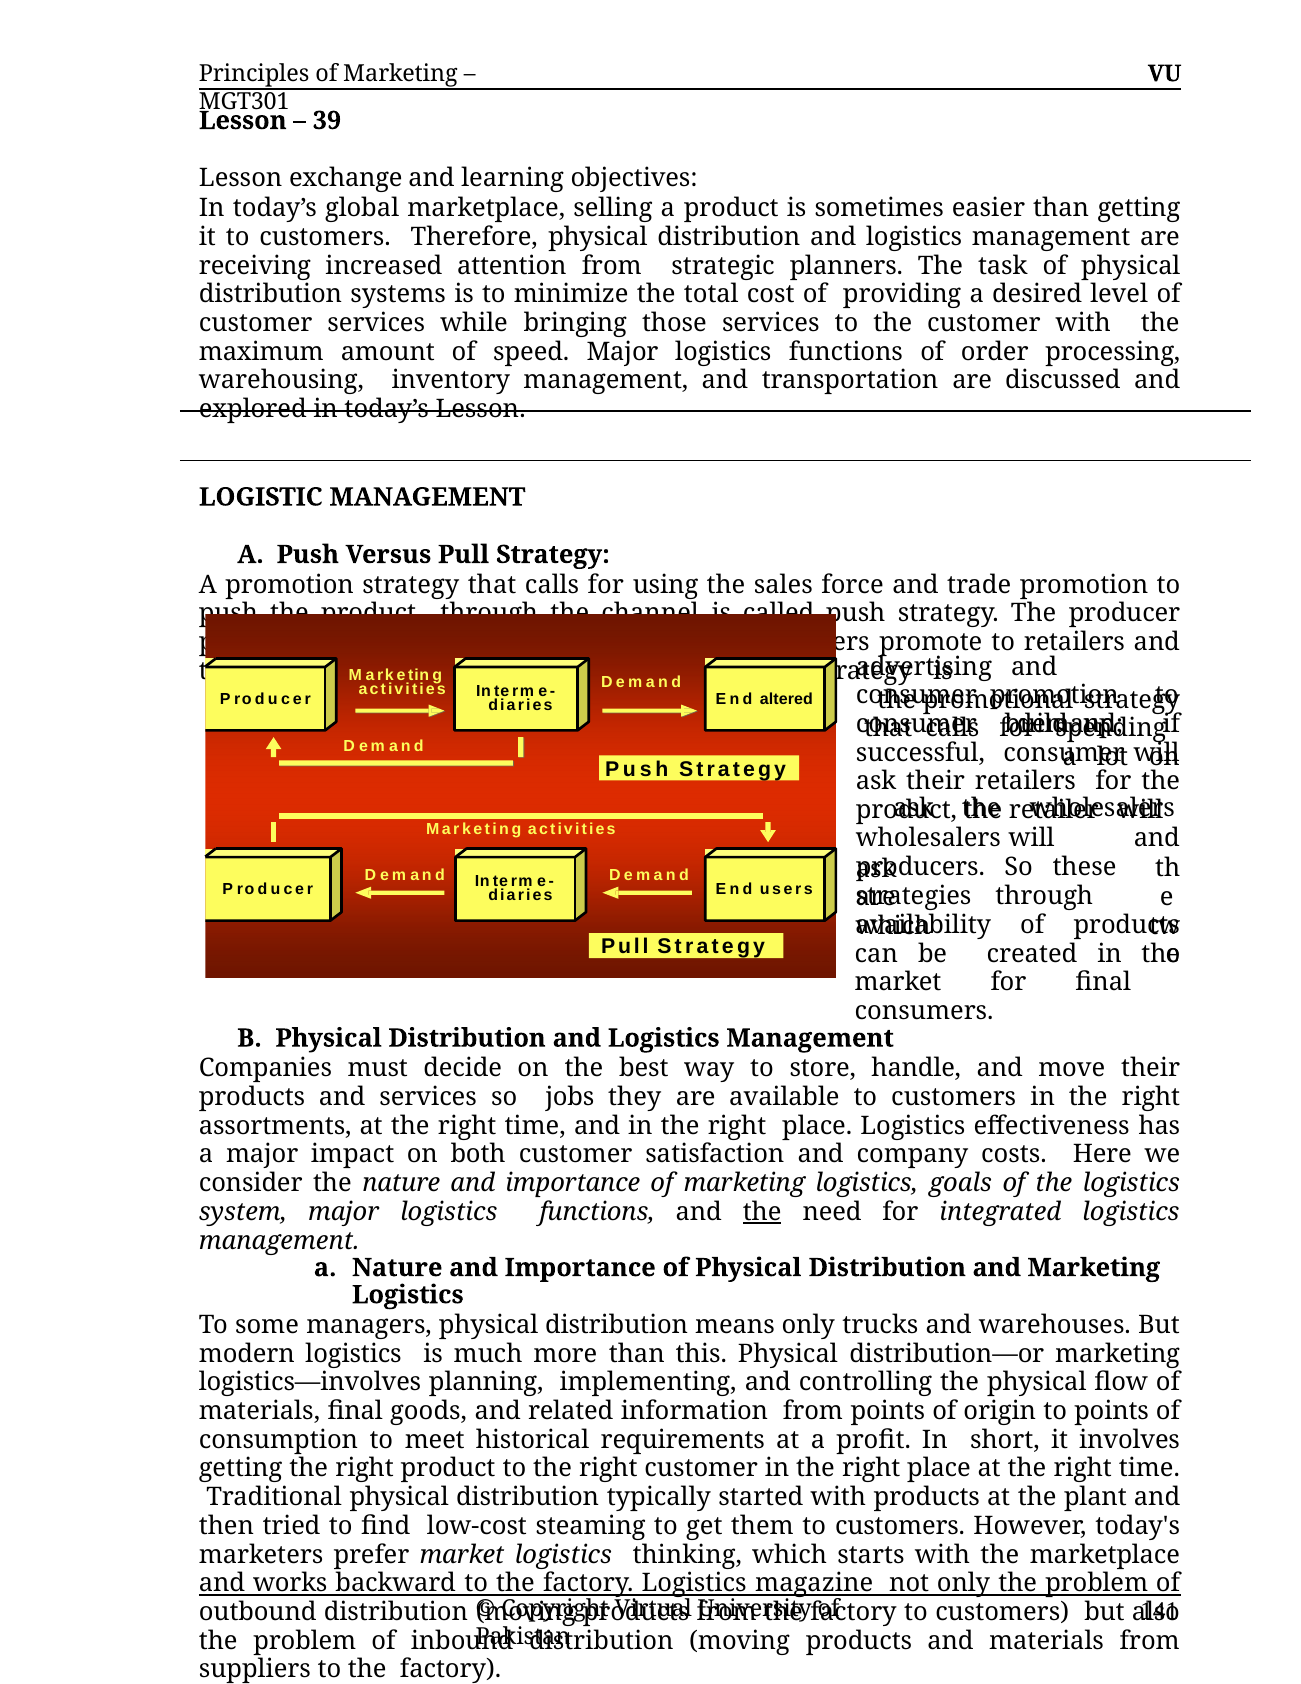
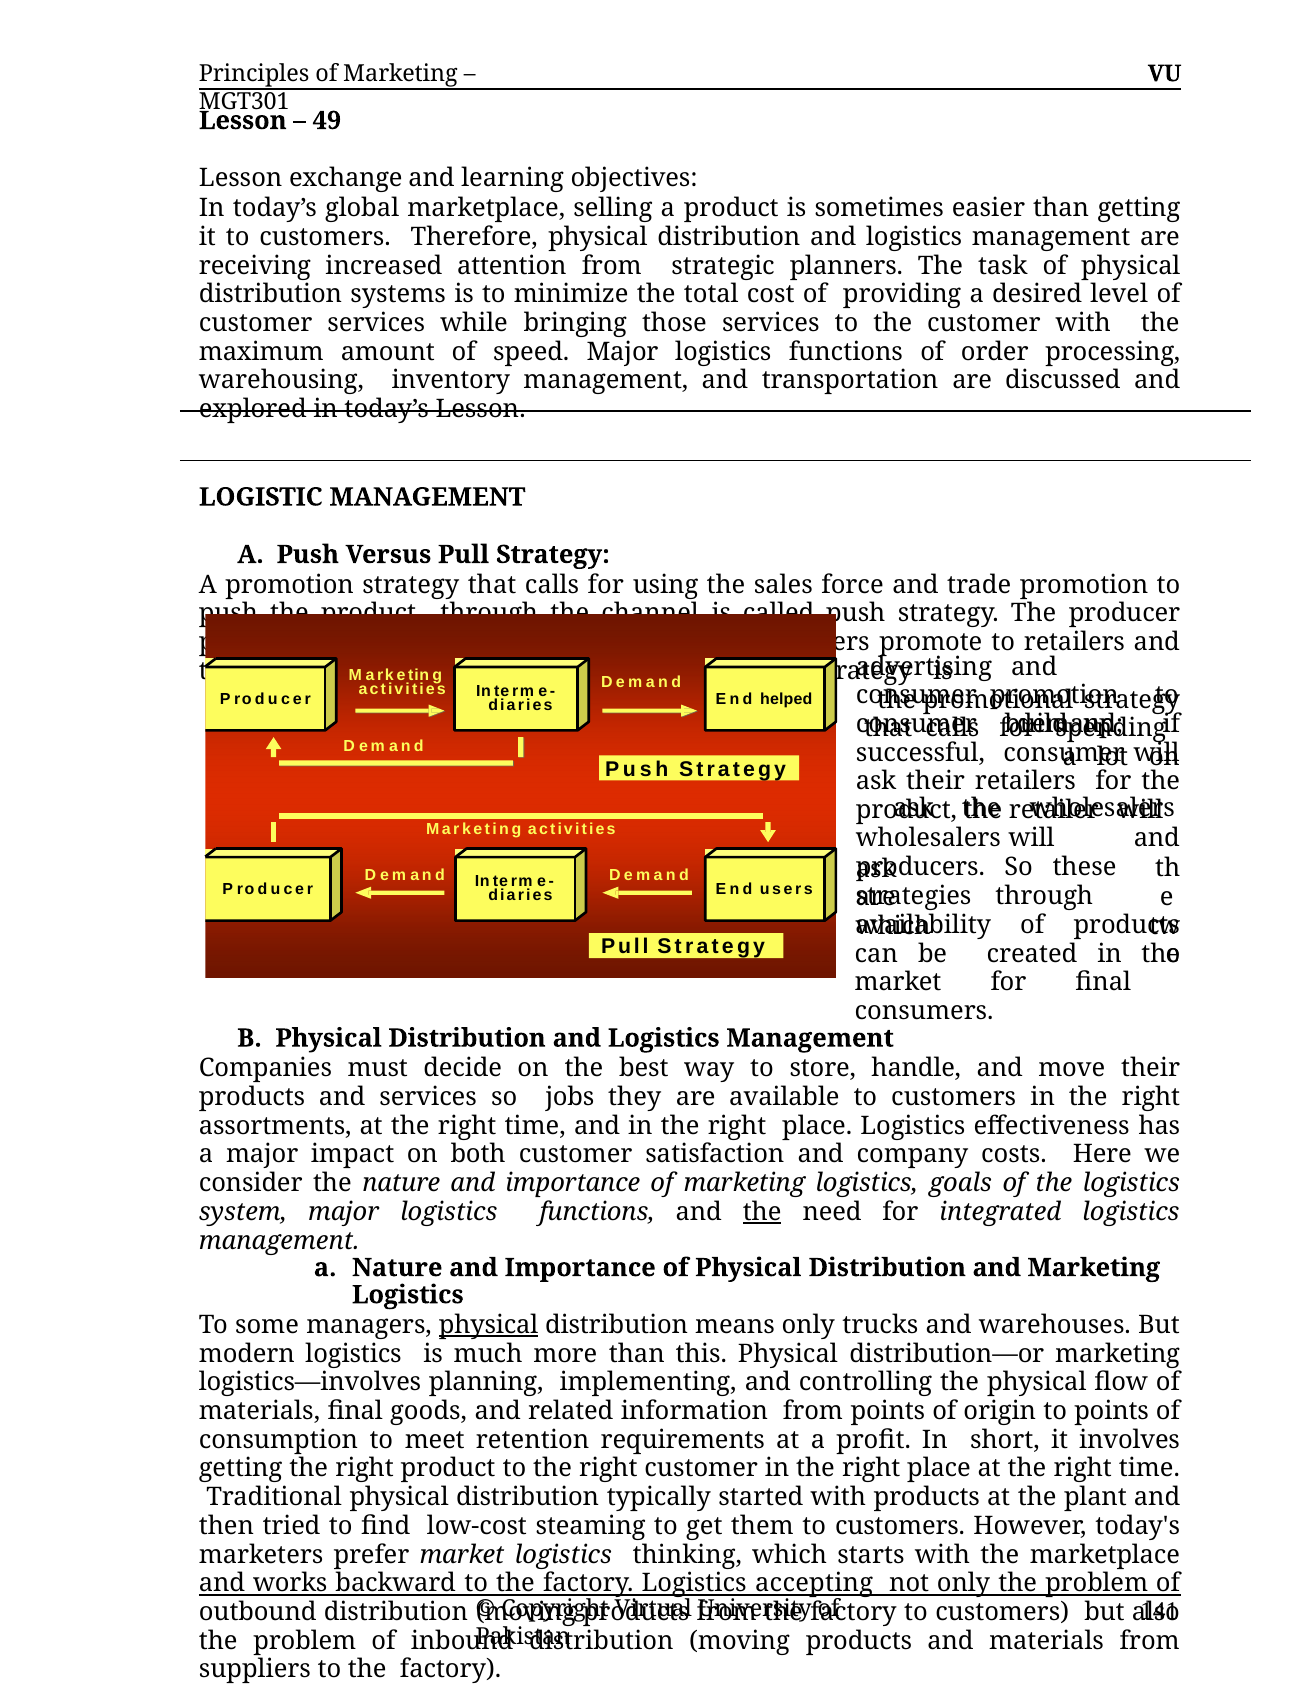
39: 39 -> 49 (327, 121)
altered: altered -> helped (786, 699)
physical underline: none -> present (489, 1325)
historical: historical -> retention (533, 1440)
magazine: magazine -> accepting (814, 1583)
